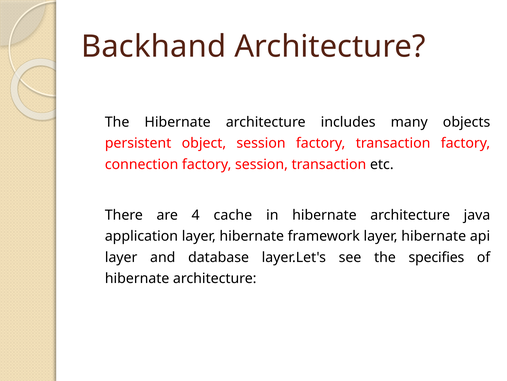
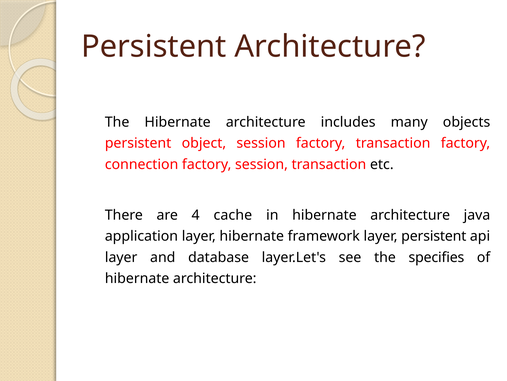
Backhand: Backhand -> Persistent (154, 47)
framework layer hibernate: hibernate -> persistent (434, 236)
